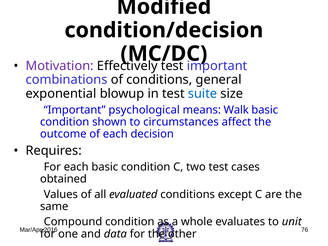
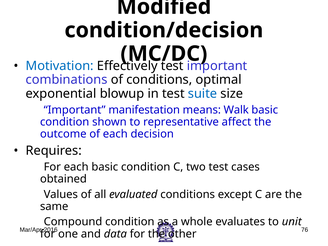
Motivation colour: purple -> blue (60, 66)
general: general -> optimal (219, 80)
psychological: psychological -> manifestation (144, 110)
circumstances: circumstances -> representative (181, 122)
